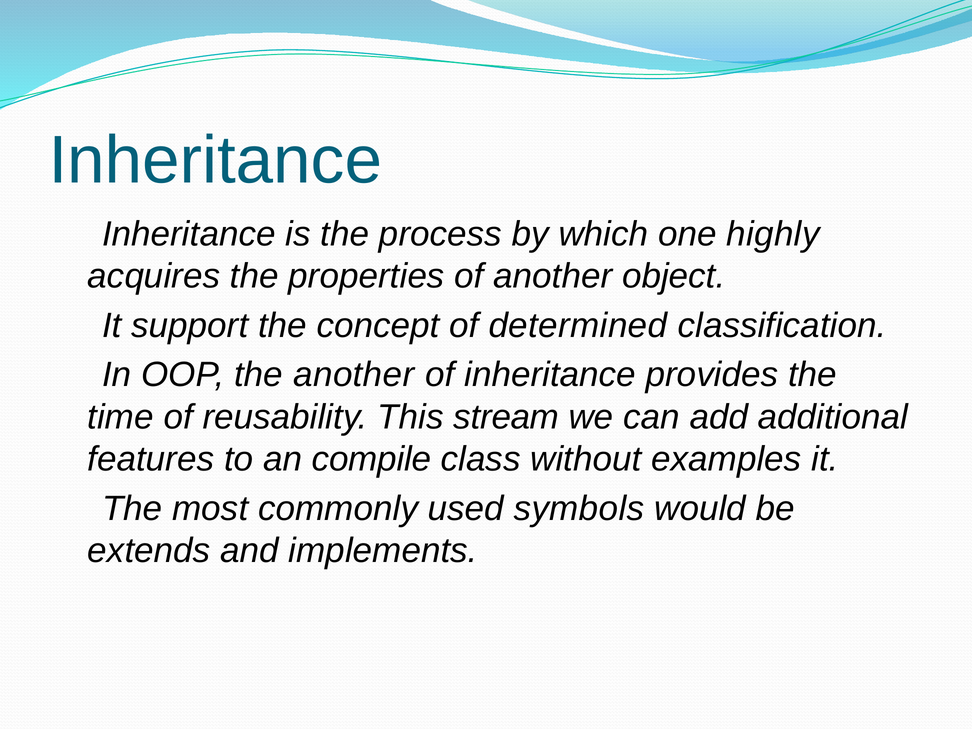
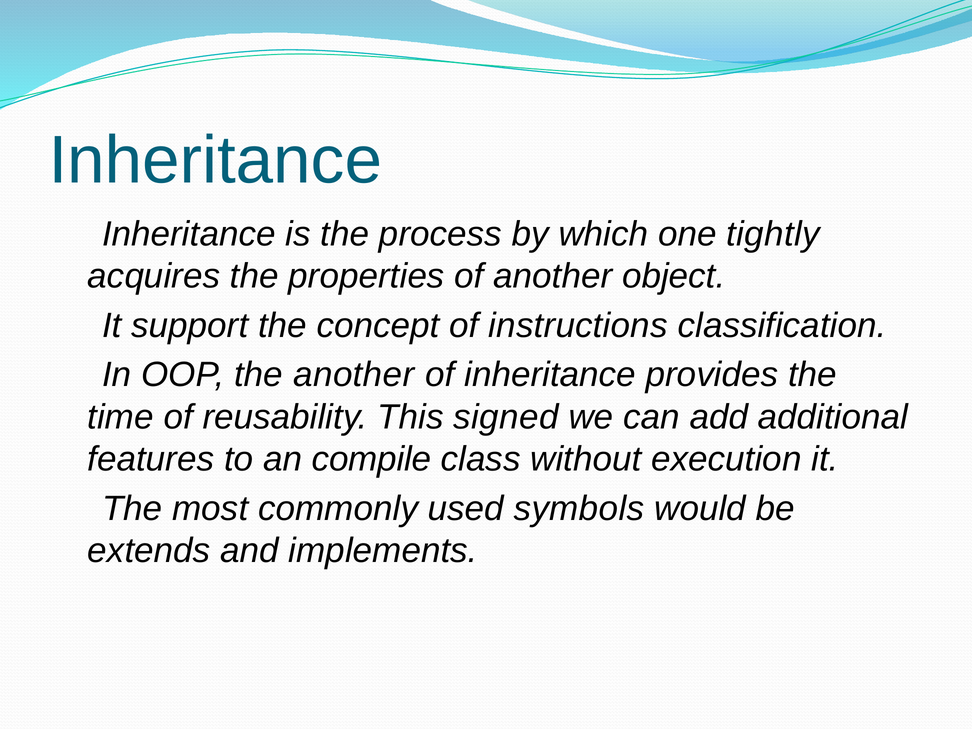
highly: highly -> tightly (773, 234)
determined: determined -> instructions (578, 326)
stream: stream -> signed (506, 417)
examples: examples -> execution (726, 459)
